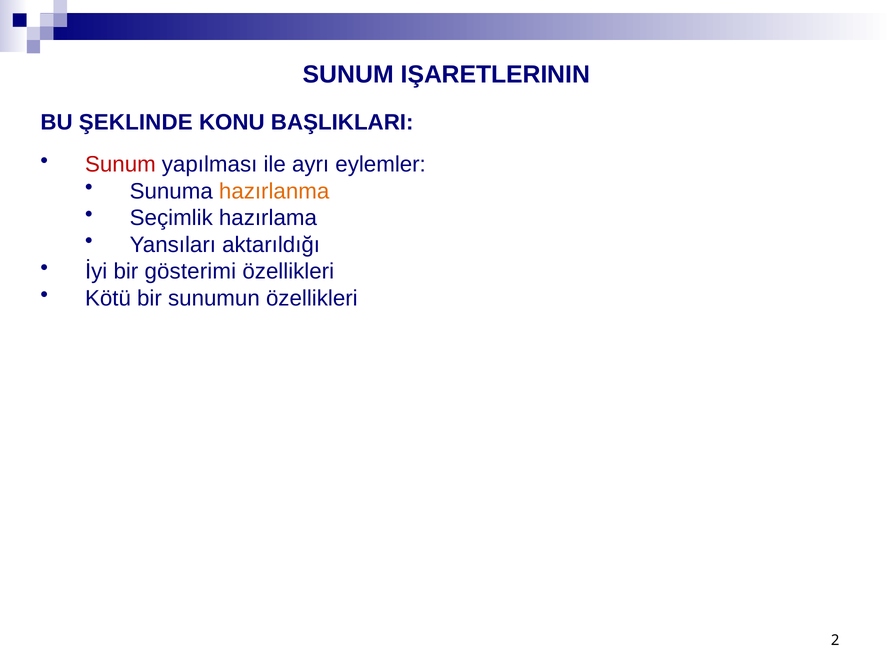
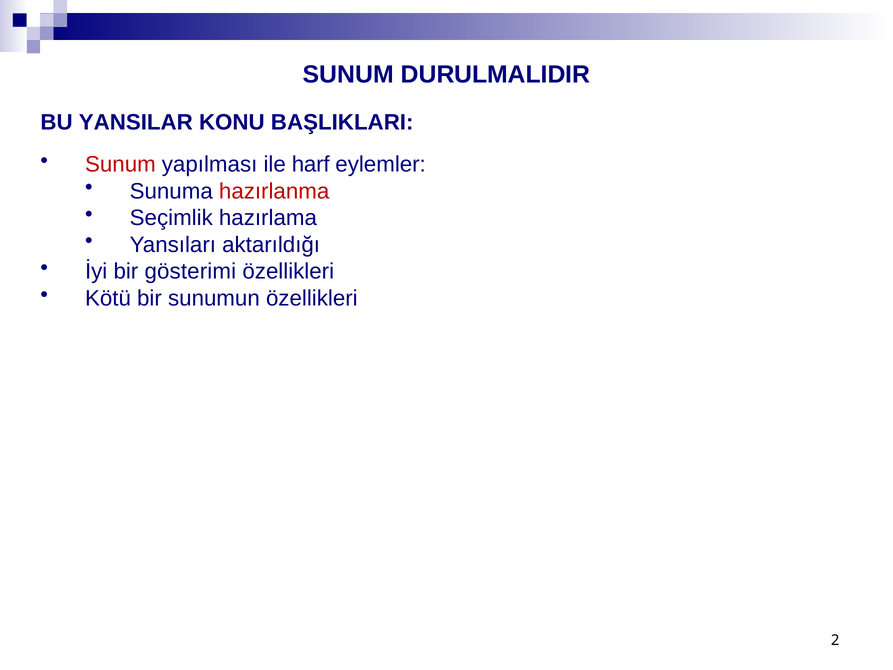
IŞARETLERININ: IŞARETLERININ -> DURULMALIDIR (495, 75)
ŞEKLINDE: ŞEKLINDE -> YANSILAR (136, 122)
ayrı: ayrı -> harf (311, 164)
hazırlanma colour: orange -> red (274, 191)
